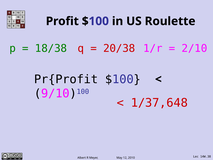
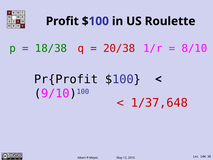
2/10: 2/10 -> 8/10 (194, 48)
